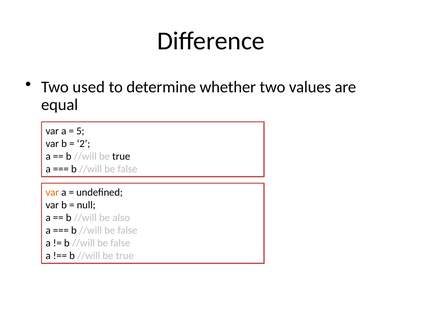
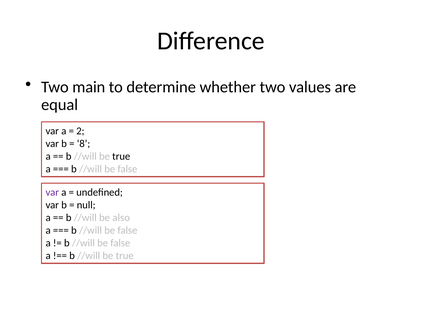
used: used -> main (89, 87)
5: 5 -> 2 (80, 131)
2: 2 -> 8 (83, 143)
var colour: orange -> purple (52, 192)
